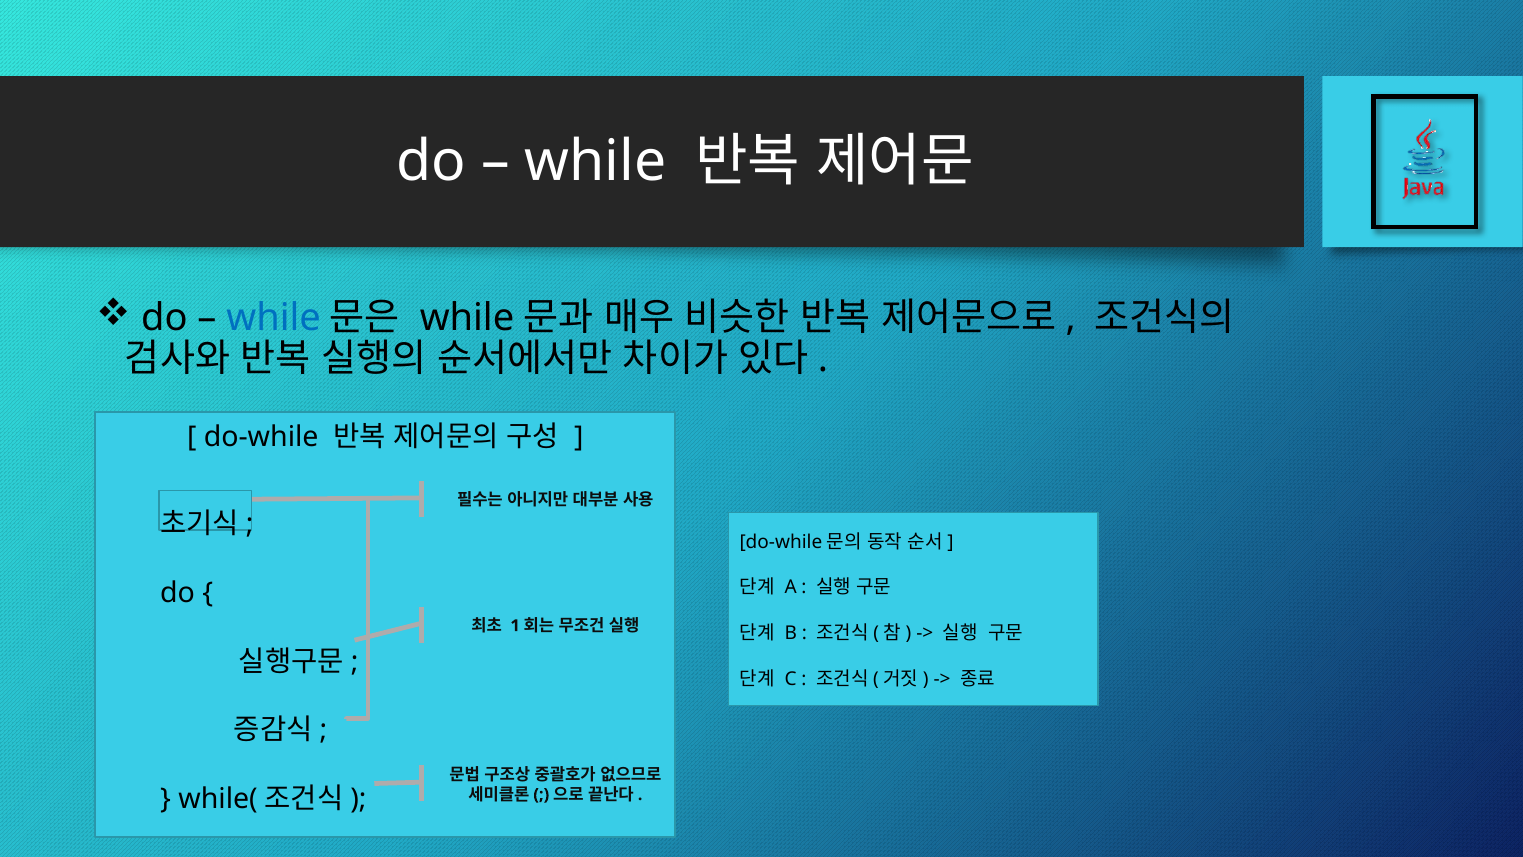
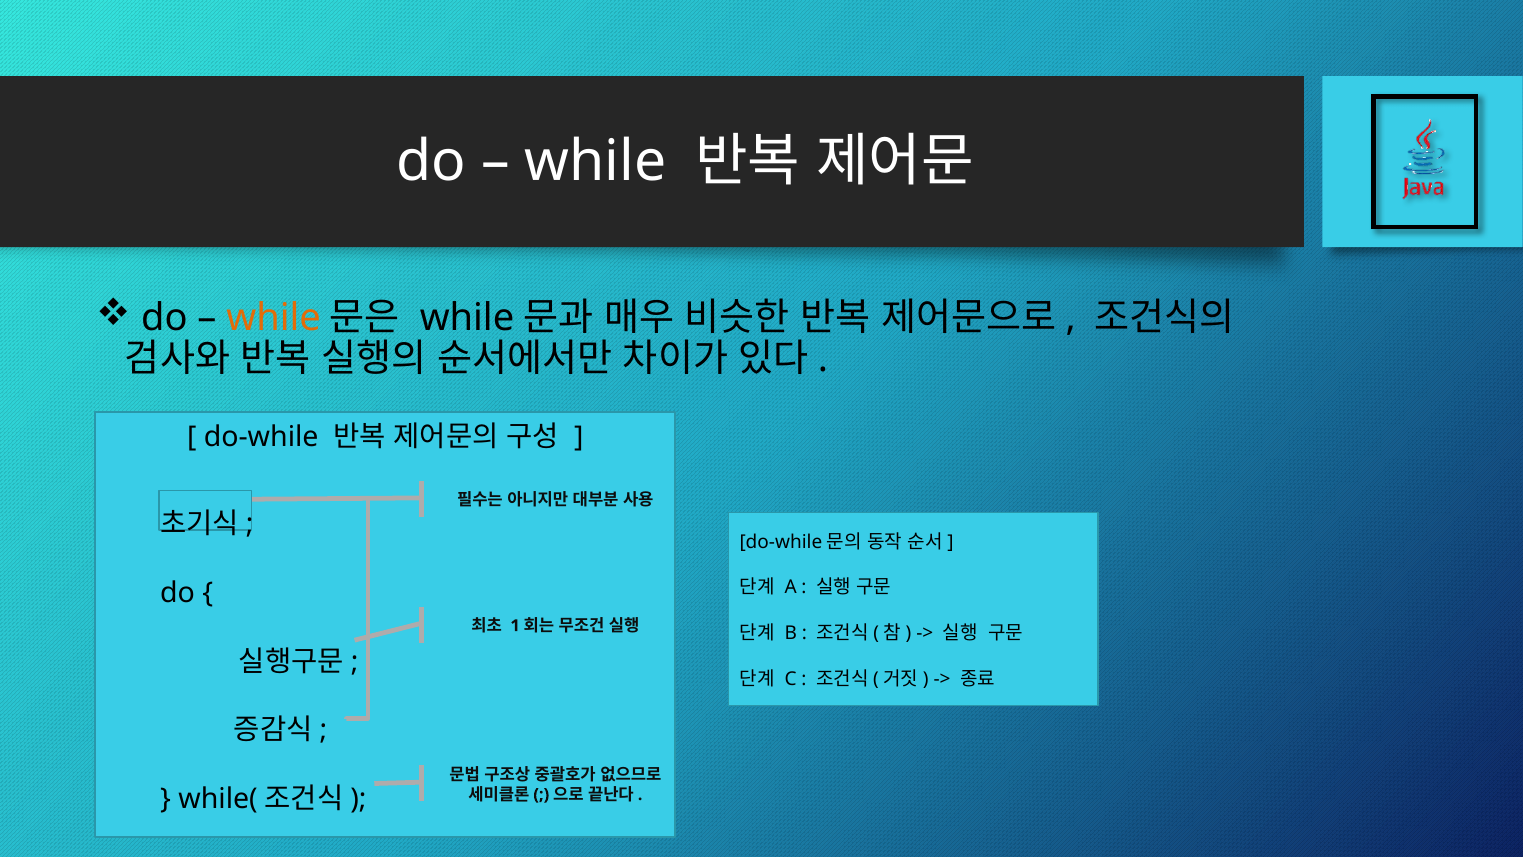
while colour: blue -> orange (274, 318)
